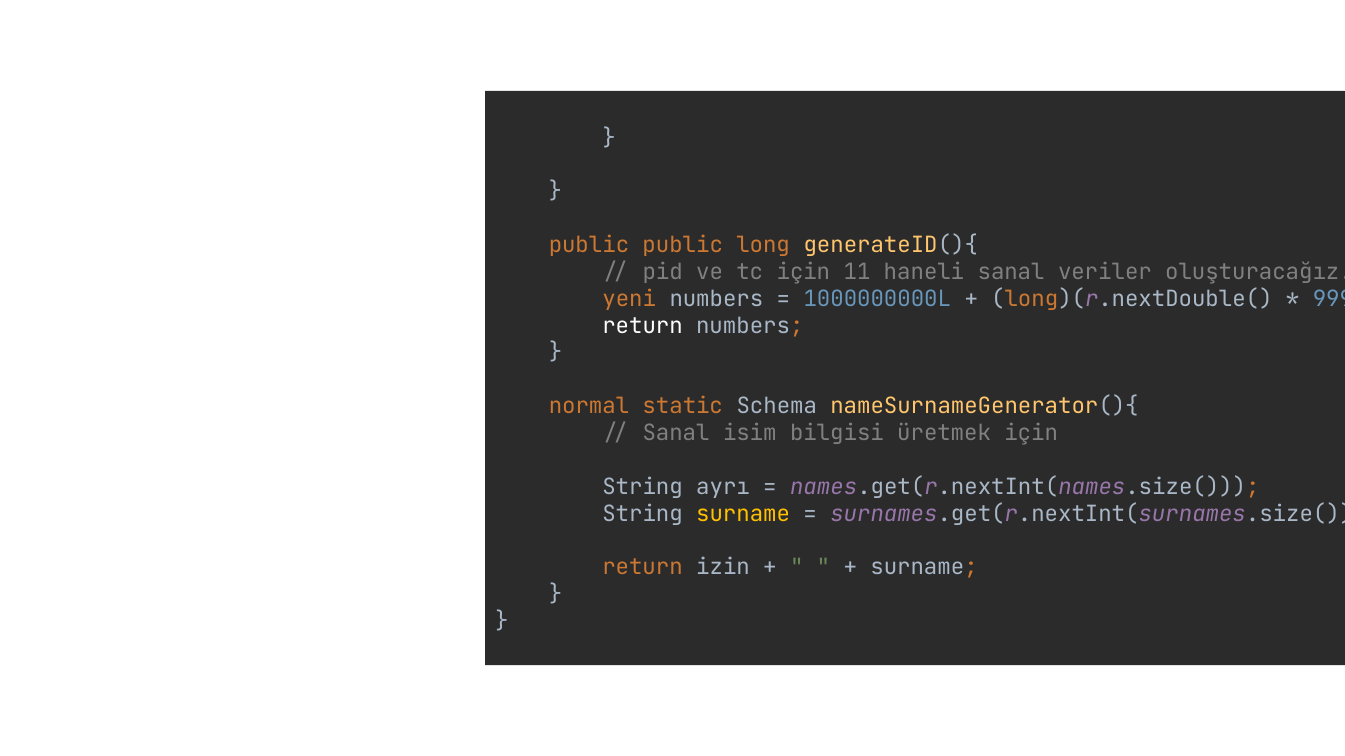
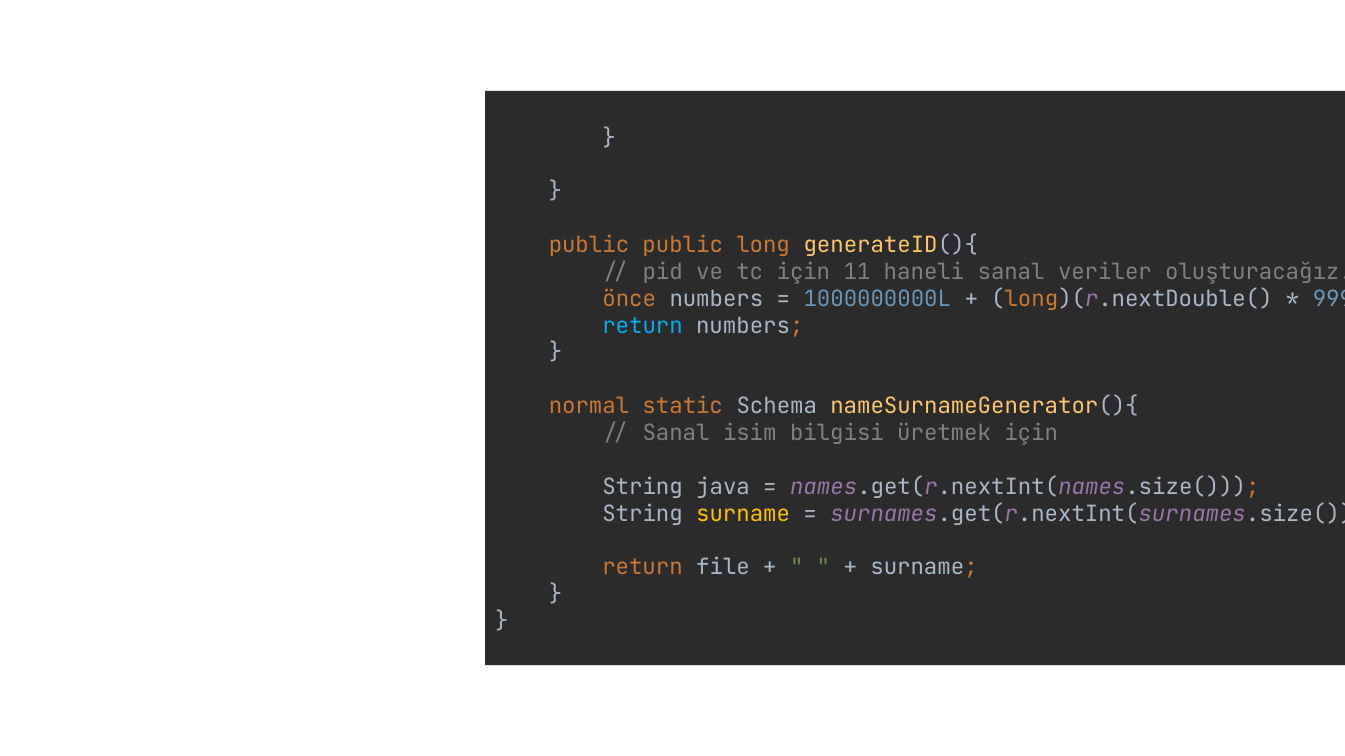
yeni: yeni -> önce (629, 299)
return colour: white -> light blue (643, 326)
ayrı: ayrı -> java (723, 487)
izin: izin -> file (723, 568)
